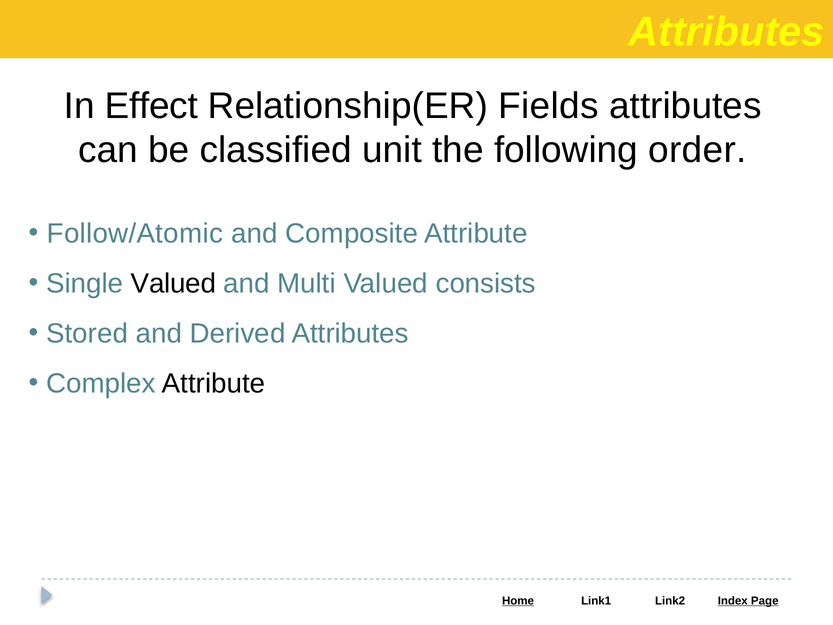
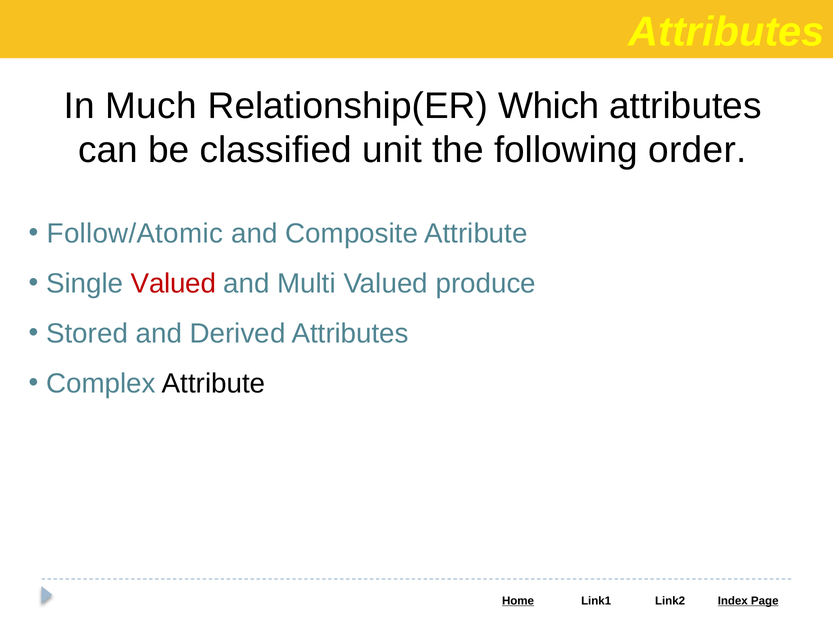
Effect: Effect -> Much (151, 106)
Fields: Fields -> Which (549, 106)
Valued colour: black -> red (173, 284)
consists: consists -> produce (486, 284)
